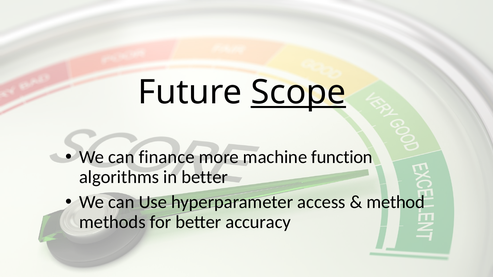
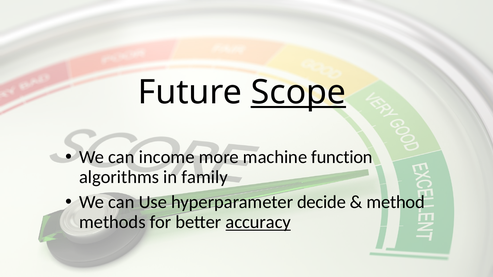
finance: finance -> income (167, 157)
in better: better -> family (205, 177)
access: access -> decide (322, 202)
accuracy underline: none -> present (258, 222)
